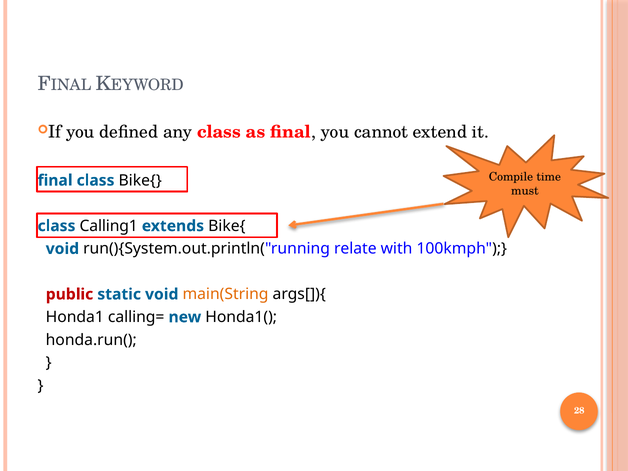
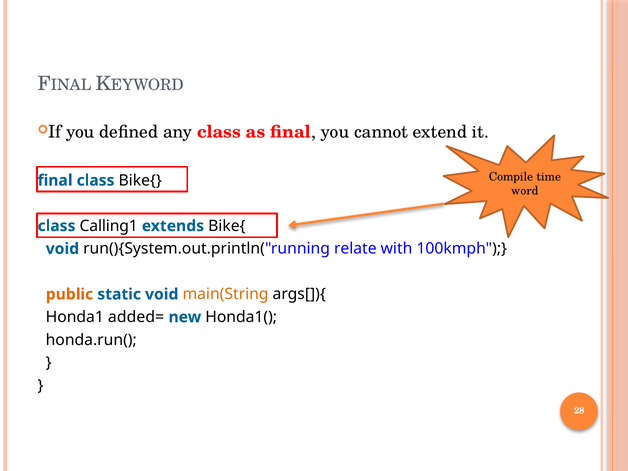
must: must -> word (525, 191)
public colour: red -> orange (69, 294)
calling=: calling= -> added= (136, 317)
